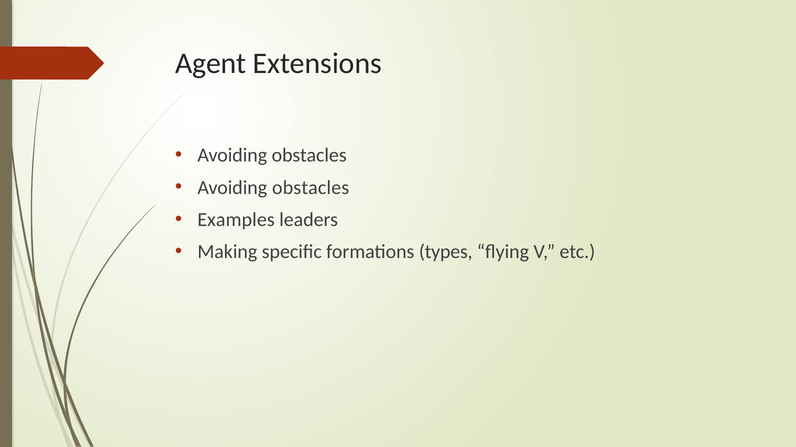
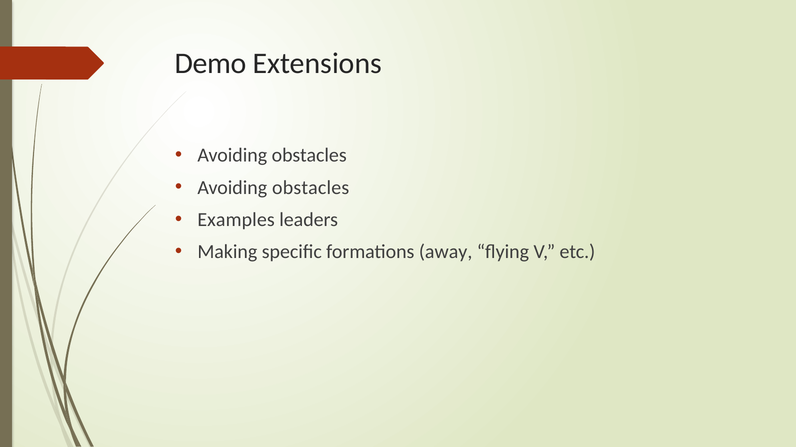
Agent: Agent -> Demo (211, 64)
types: types -> away (446, 252)
